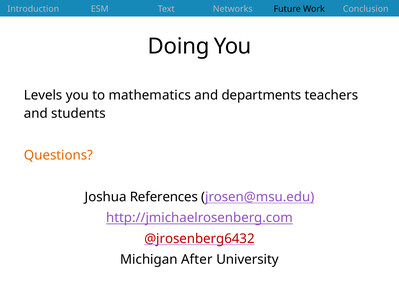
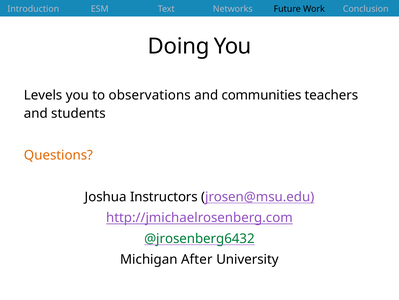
mathematics: mathematics -> observations (150, 95)
departments: departments -> communities (261, 95)
References: References -> Instructors (164, 196)
@jrosenberg6432 colour: red -> green (199, 238)
